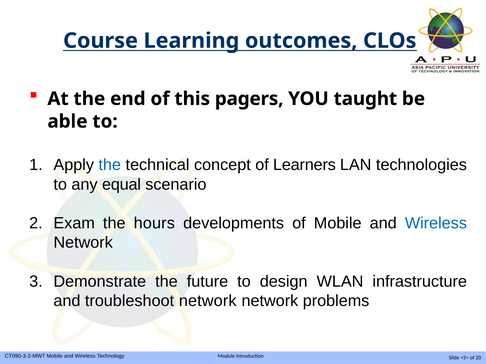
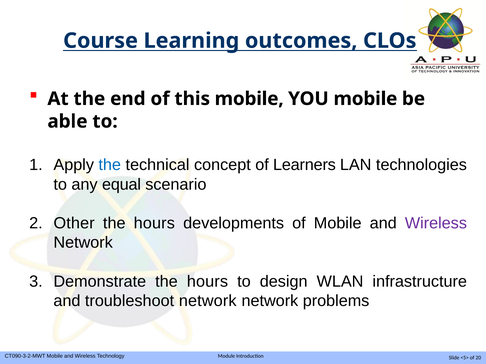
this pagers: pagers -> mobile (249, 99)
YOU taught: taught -> mobile (365, 99)
Exam: Exam -> Other (74, 223)
Wireless colour: blue -> purple (436, 223)
Demonstrate the future: future -> hours (207, 282)
